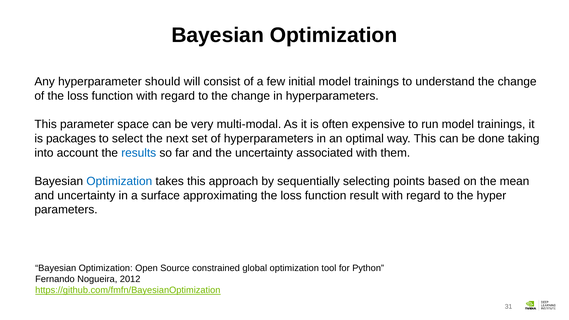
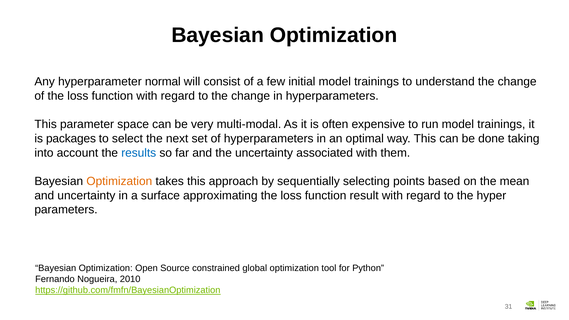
should: should -> normal (163, 82)
Optimization colour: blue -> orange (119, 181)
2012: 2012 -> 2010 (130, 279)
